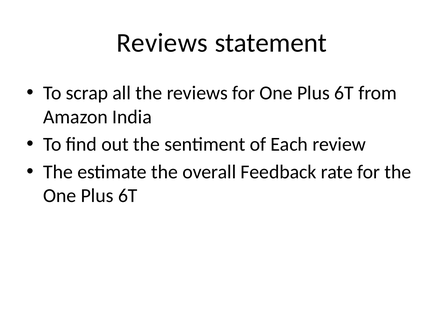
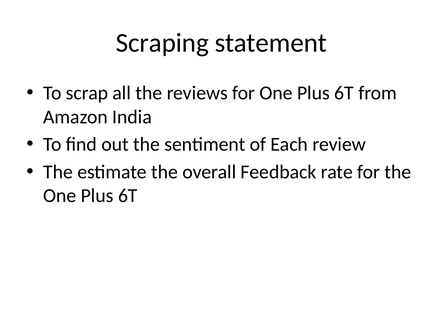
Reviews: Reviews -> Scraping (162, 43)
